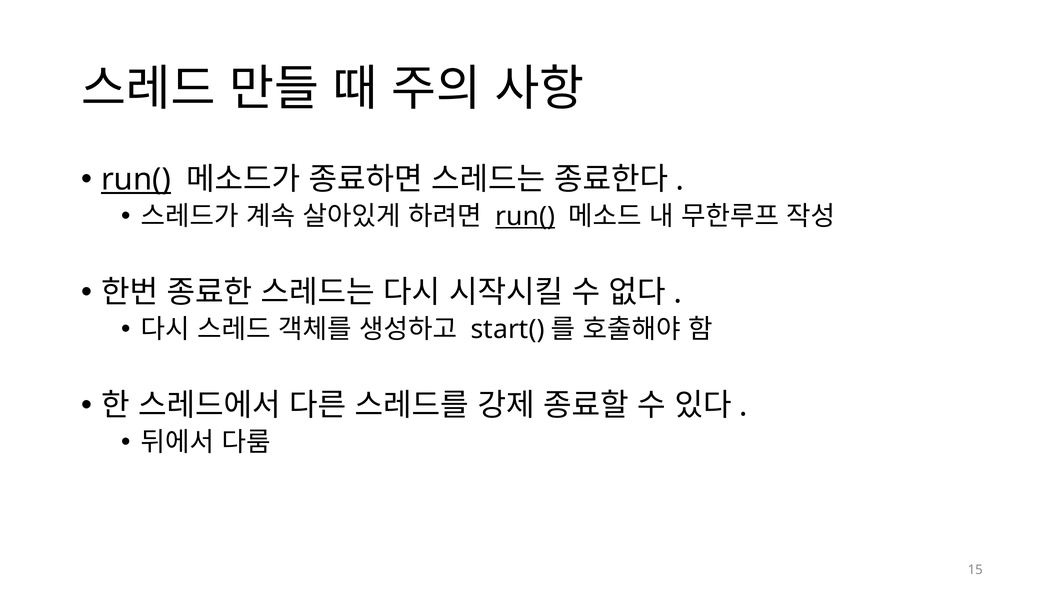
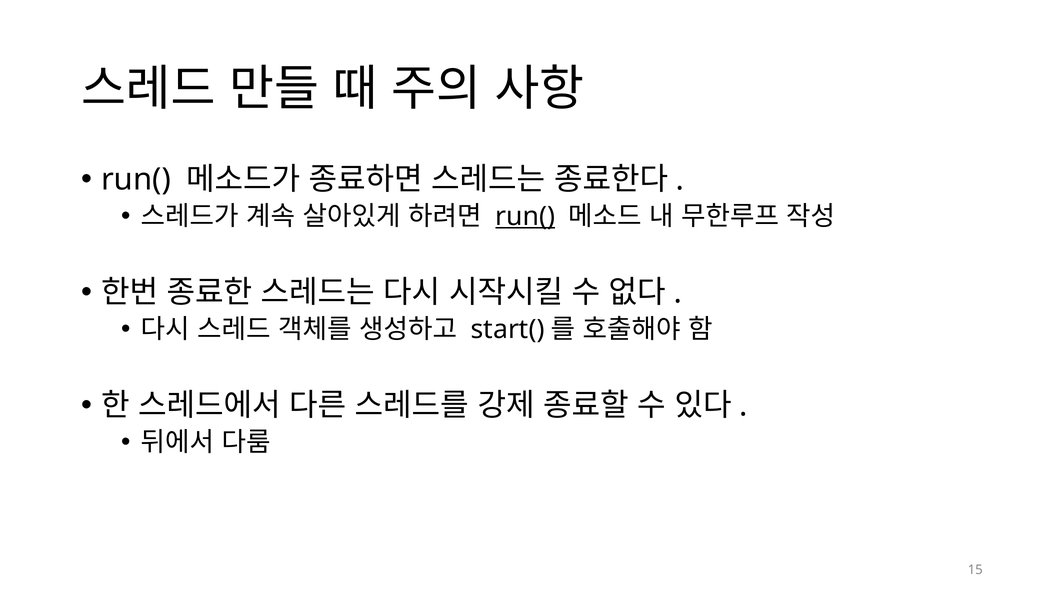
run( underline: present -> none (136, 180)
